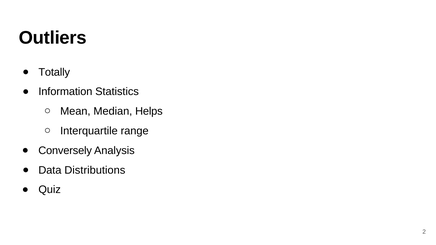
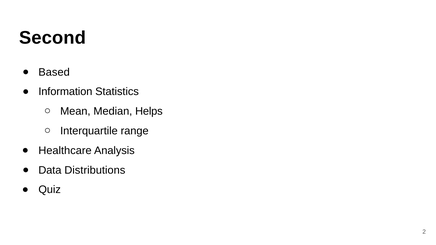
Outliers: Outliers -> Second (53, 38)
Totally: Totally -> Based (54, 72)
Conversely: Conversely -> Healthcare (65, 151)
